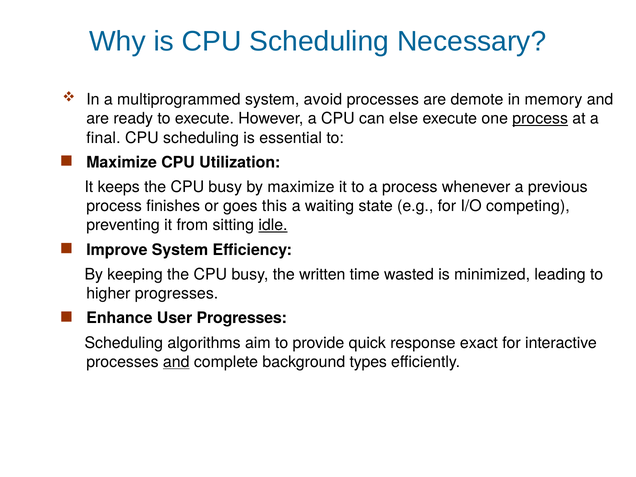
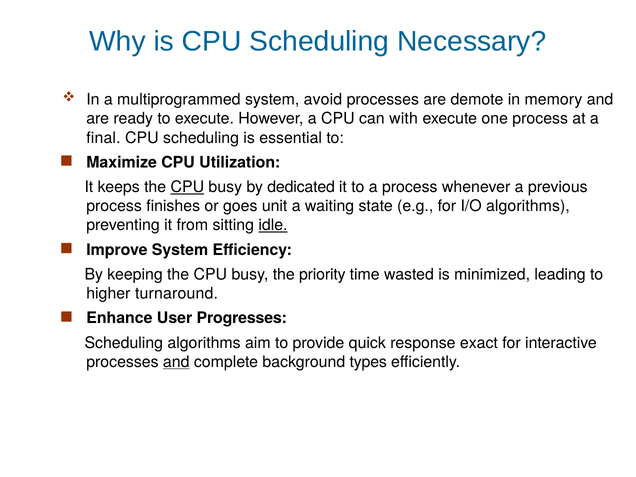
else: else -> with (404, 119)
process underline: present -> none (540, 119)
CPU underline: none -> present (187, 187)
by maximize: maximize -> dedicated (301, 187)
this: this -> unit (275, 206)
I/O competing: competing -> algorithms (528, 206)
written: written -> priority (322, 274)
higher progresses: progresses -> turnaround (176, 294)
